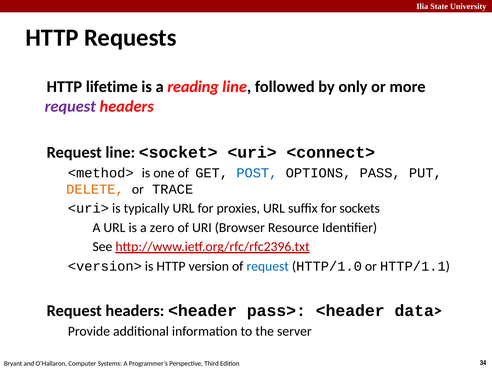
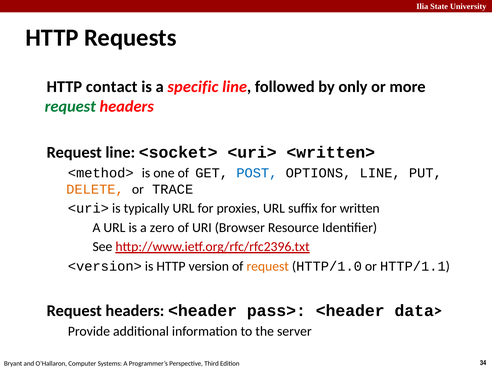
lifetime: lifetime -> contact (112, 87)
reading: reading -> specific (193, 87)
request colour: purple -> green (70, 106)
<connect>: <connect> -> <written> (331, 152)
OPTIONS PASS: PASS -> LINE (380, 173)
sockets: sockets -> written (360, 208)
request colour: blue -> orange (268, 266)
